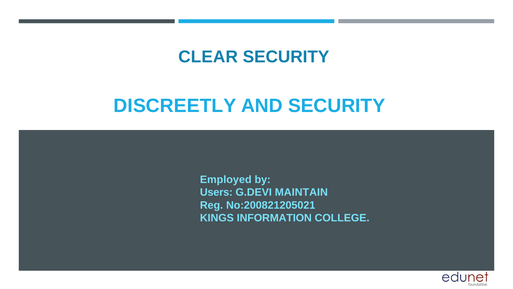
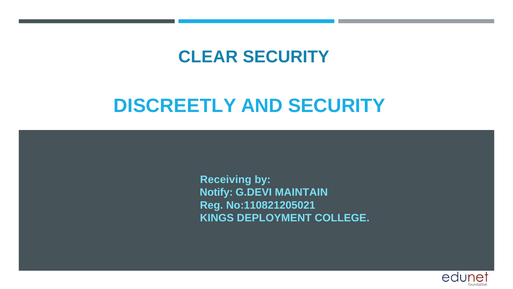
Employed: Employed -> Receiving (226, 179)
Users: Users -> Notify (216, 192)
No:200821205021: No:200821205021 -> No:110821205021 (271, 205)
INFORMATION: INFORMATION -> DEPLOYMENT (274, 218)
